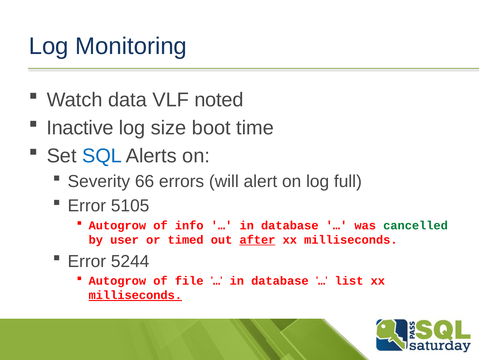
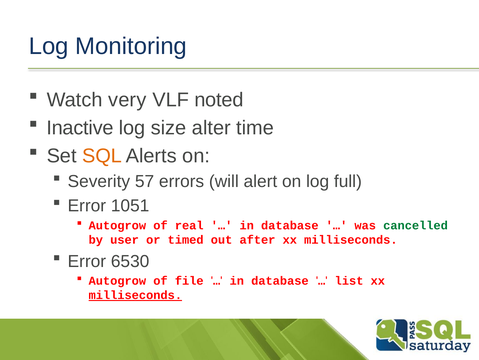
data: data -> very (127, 100)
boot: boot -> alter (211, 128)
SQL colour: blue -> orange (102, 155)
66: 66 -> 57 (145, 181)
5105: 5105 -> 1051 (130, 205)
info: info -> real (189, 225)
after underline: present -> none (257, 239)
5244: 5244 -> 6530 (130, 261)
